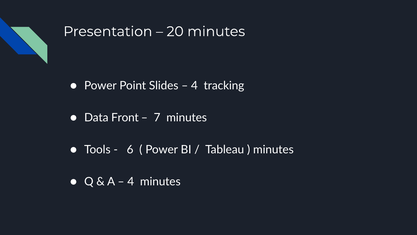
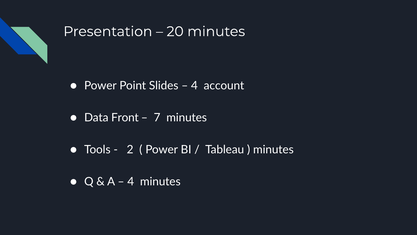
tracking: tracking -> account (224, 86)
6: 6 -> 2 (130, 149)
